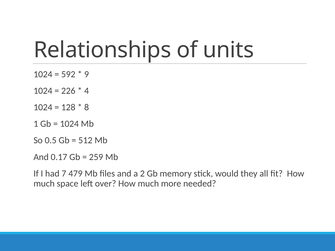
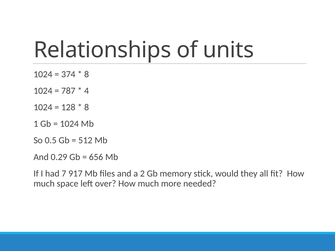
592: 592 -> 374 (68, 74)
9: 9 -> 8 (87, 74)
226: 226 -> 787 (68, 91)
0.17: 0.17 -> 0.29 (59, 157)
259: 259 -> 656 (96, 157)
479: 479 -> 917 (75, 174)
